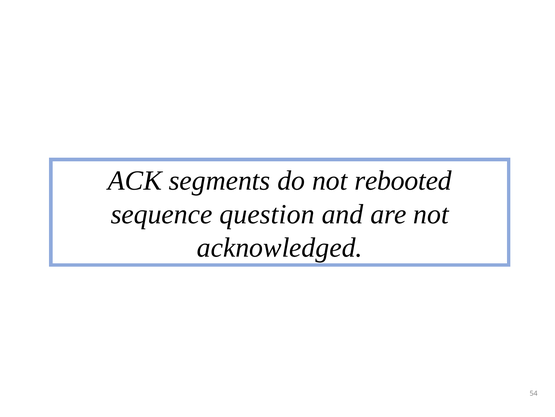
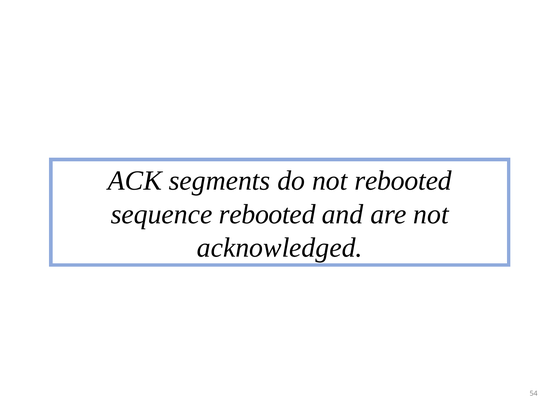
sequence question: question -> rebooted (267, 214)
